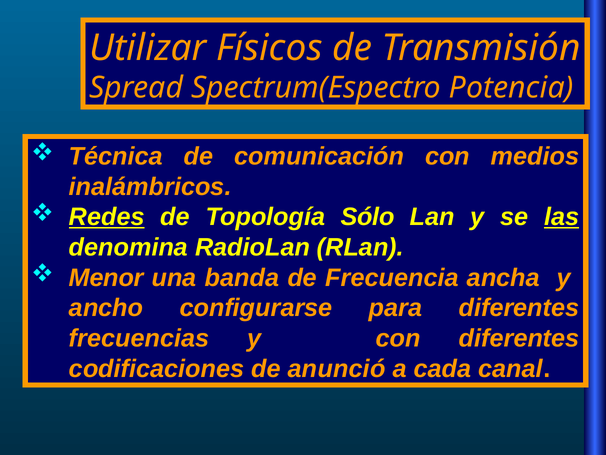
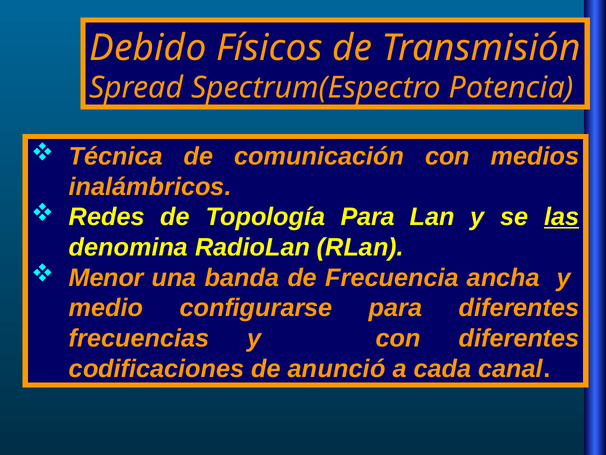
Utilizar: Utilizar -> Debido (148, 48)
Redes underline: present -> none (107, 217)
Topología Sólo: Sólo -> Para (368, 217)
ancho: ancho -> medio (106, 308)
